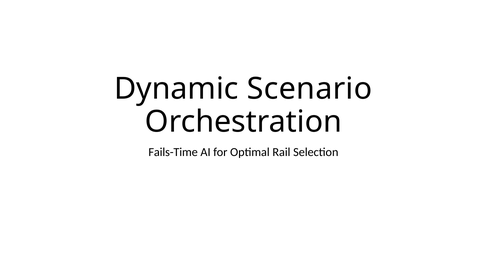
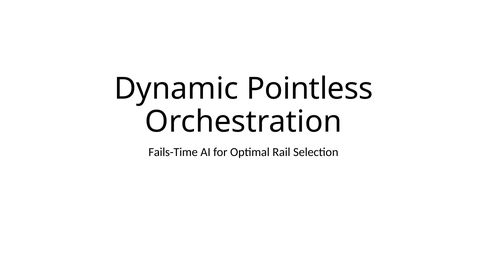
Scenario: Scenario -> Pointless (310, 89)
